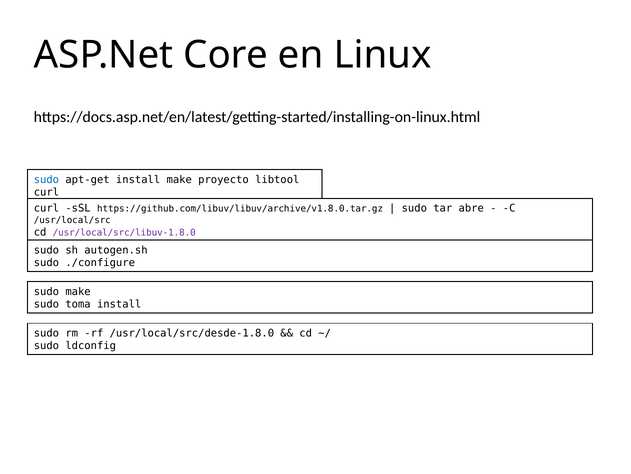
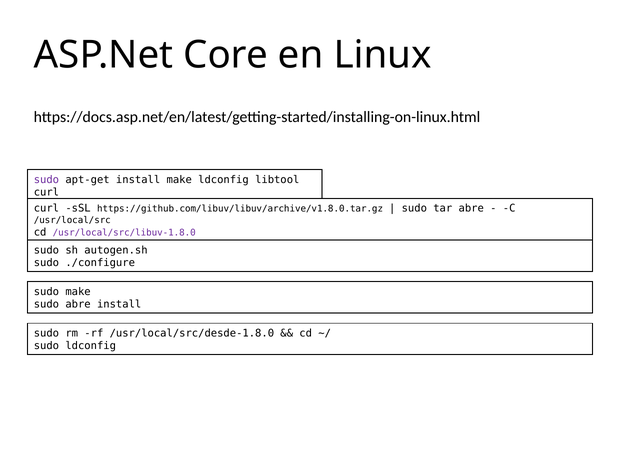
sudo colour: blue -> purple (46, 179)
make proyecto: proyecto -> ldconfig (223, 179)
sudo toma: toma -> abre (78, 304)
